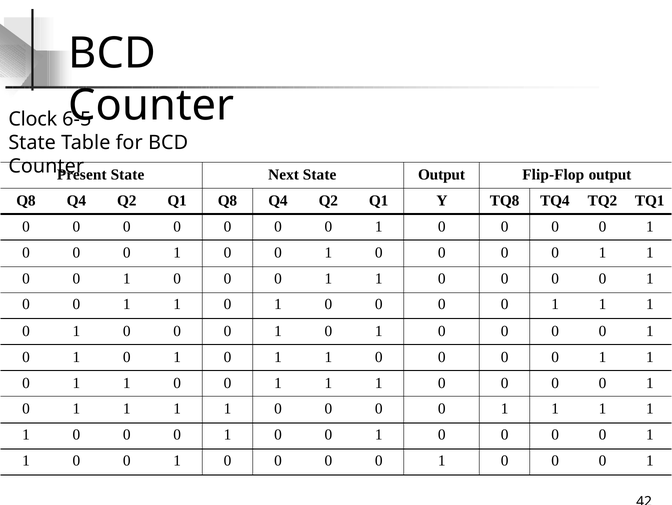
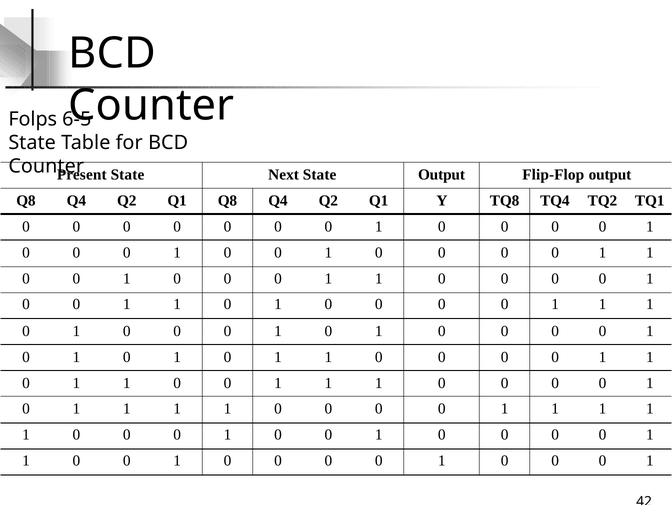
Clock: Clock -> Folps (33, 119)
